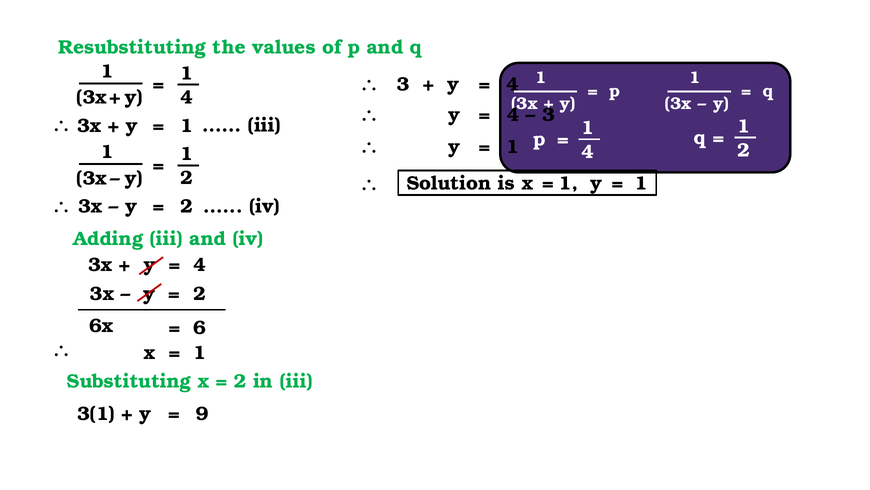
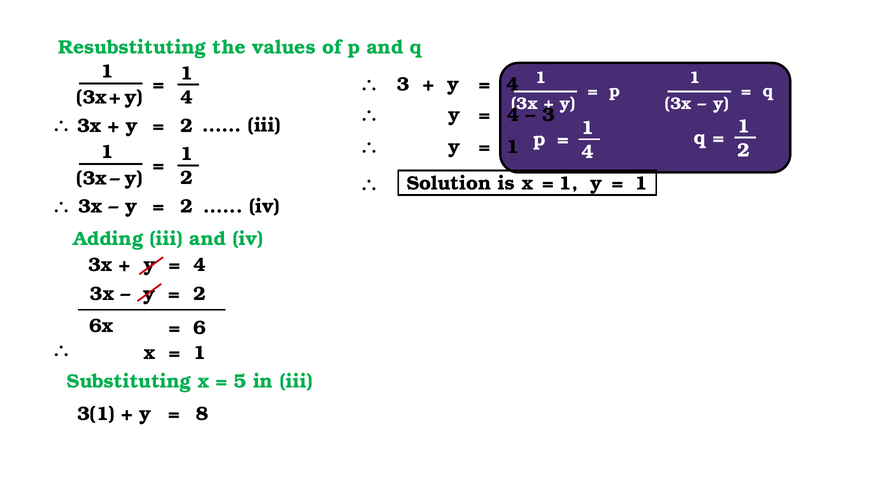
1: 1 -> 2 (187, 126)
2: 2 -> 5 (240, 381)
9: 9 -> 8 (202, 413)
